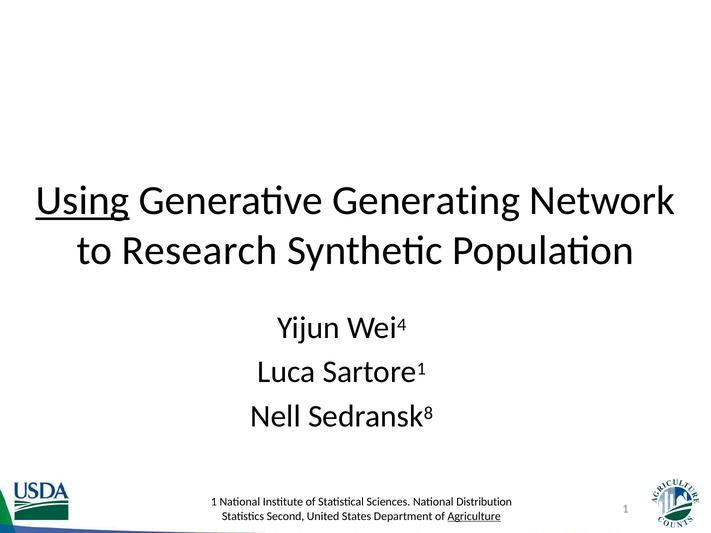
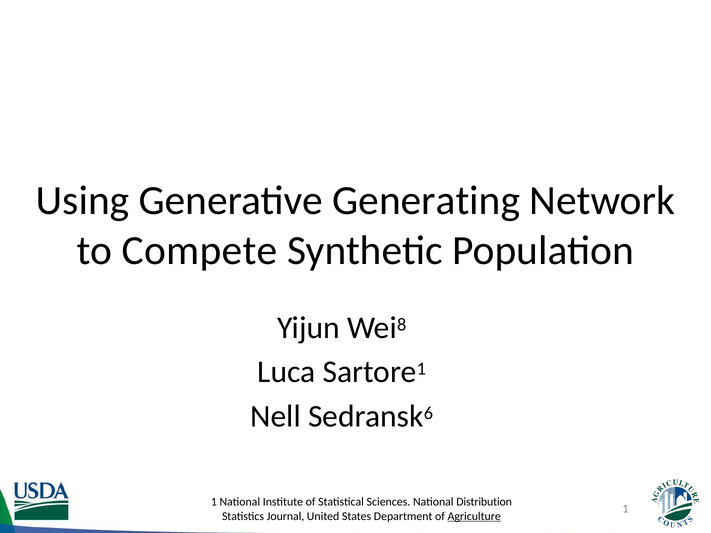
Using underline: present -> none (82, 201)
Research: Research -> Compete (200, 251)
4: 4 -> 8 (402, 325)
8: 8 -> 6 (428, 413)
Second: Second -> Journal (286, 516)
